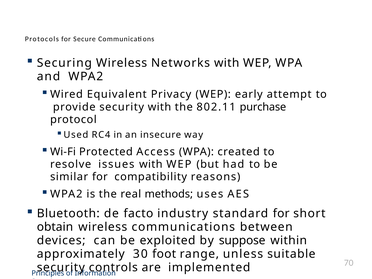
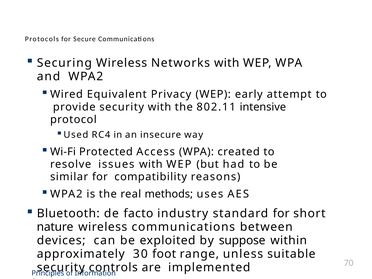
purchase: purchase -> intensive (263, 107)
obtain: obtain -> nature (55, 227)
